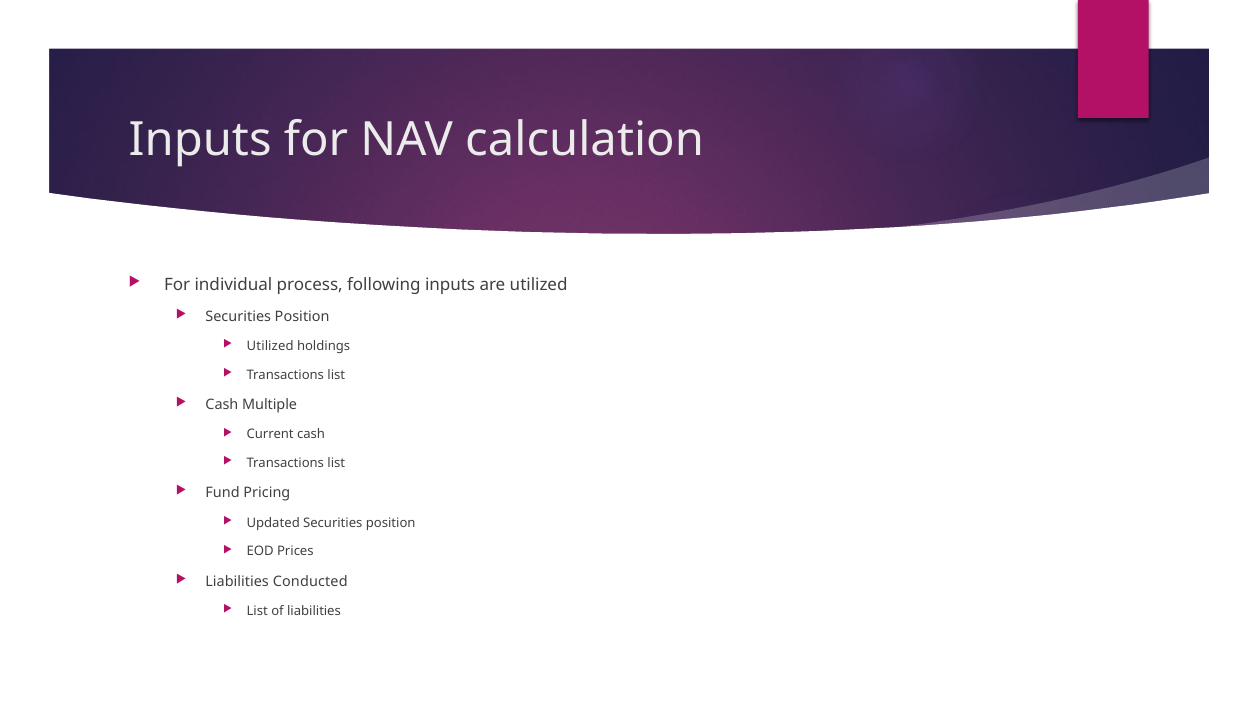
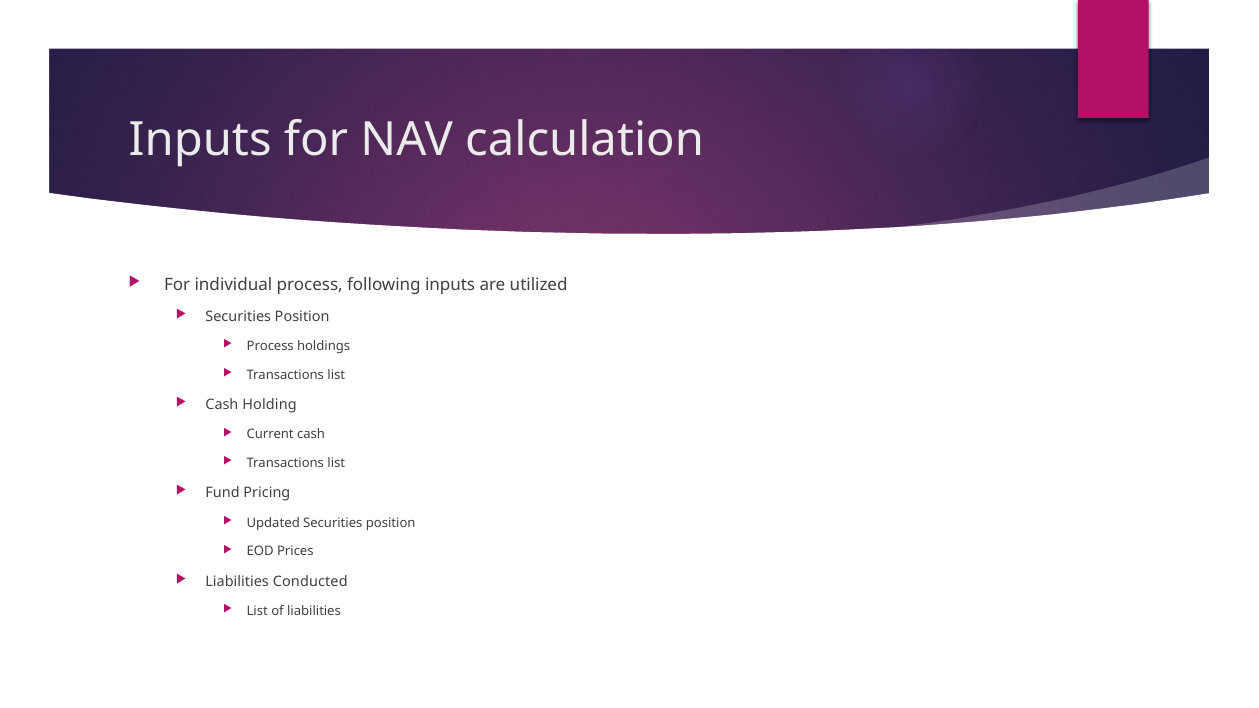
Utilized: Utilized -> Process (270, 346)
Multiple: Multiple -> Holding (270, 405)
